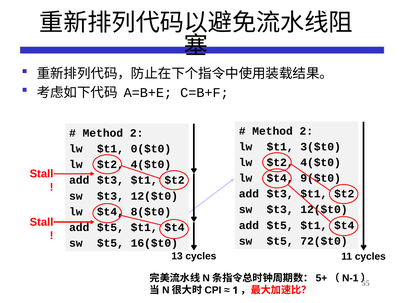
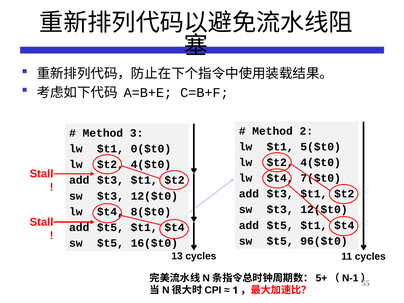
2: 2 -> 3 (137, 133)
3($t0: 3($t0 -> 5($t0 (321, 147)
9($t0: 9($t0 -> 7($t0 (321, 178)
72($t0: 72($t0 -> 96($t0 (324, 241)
